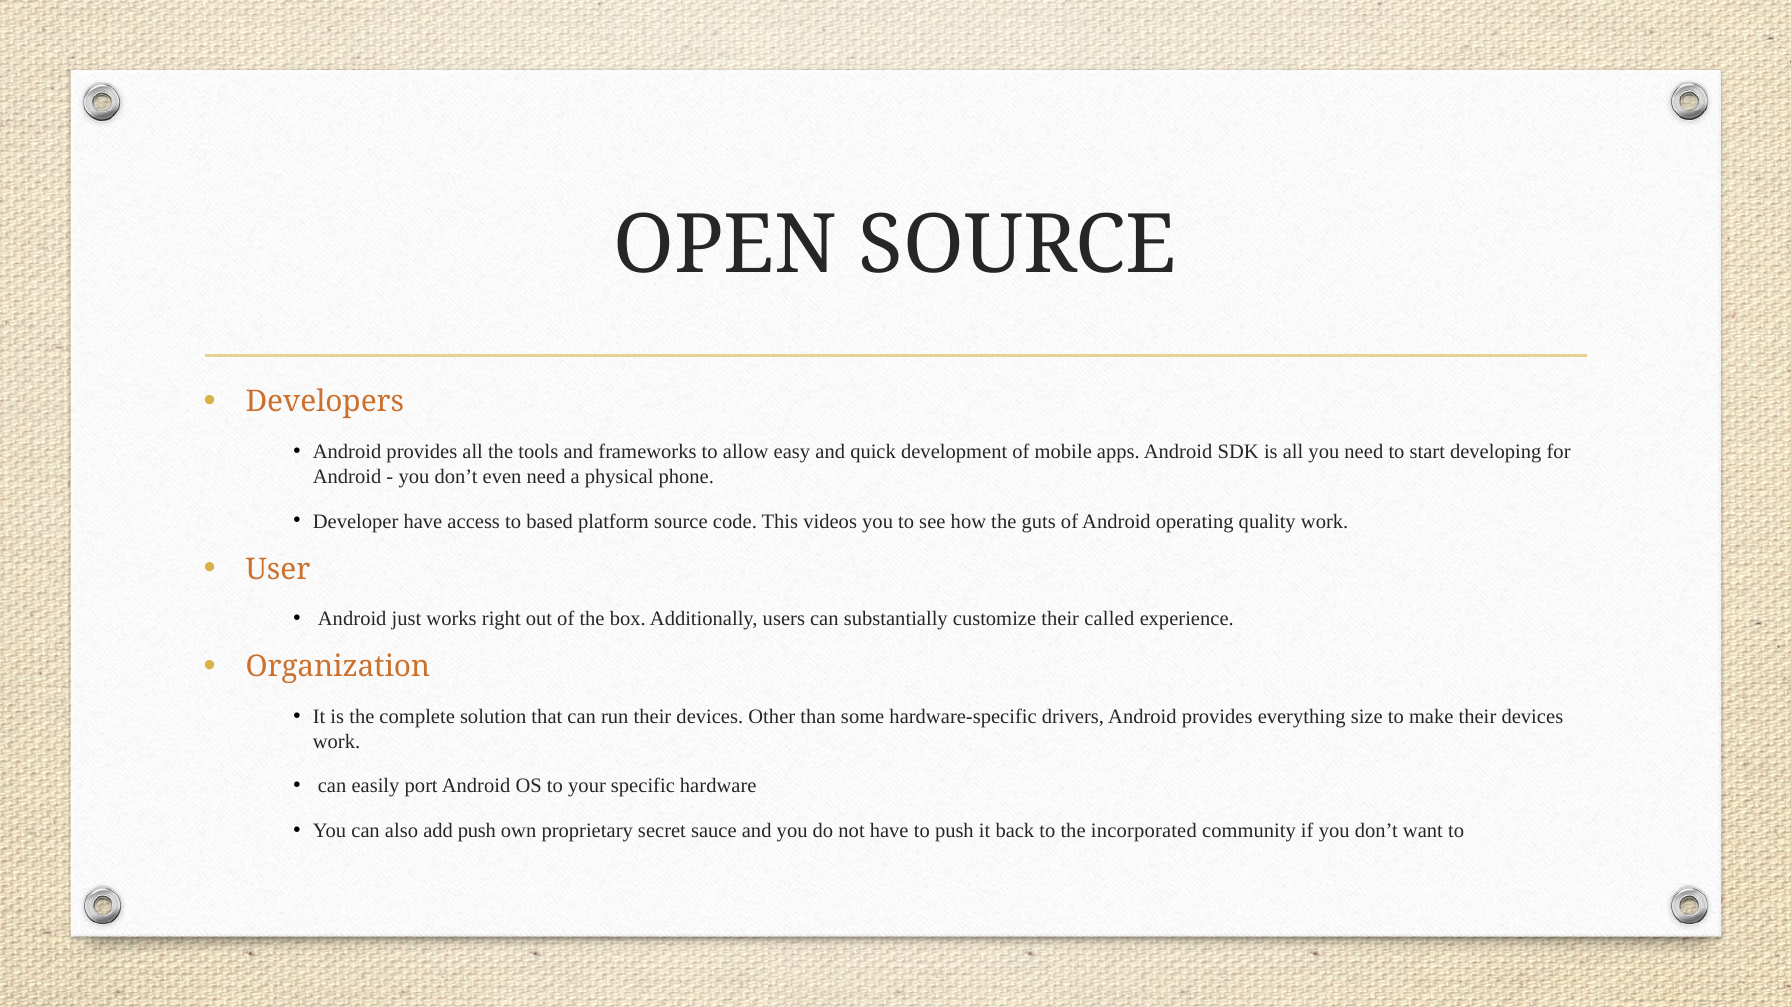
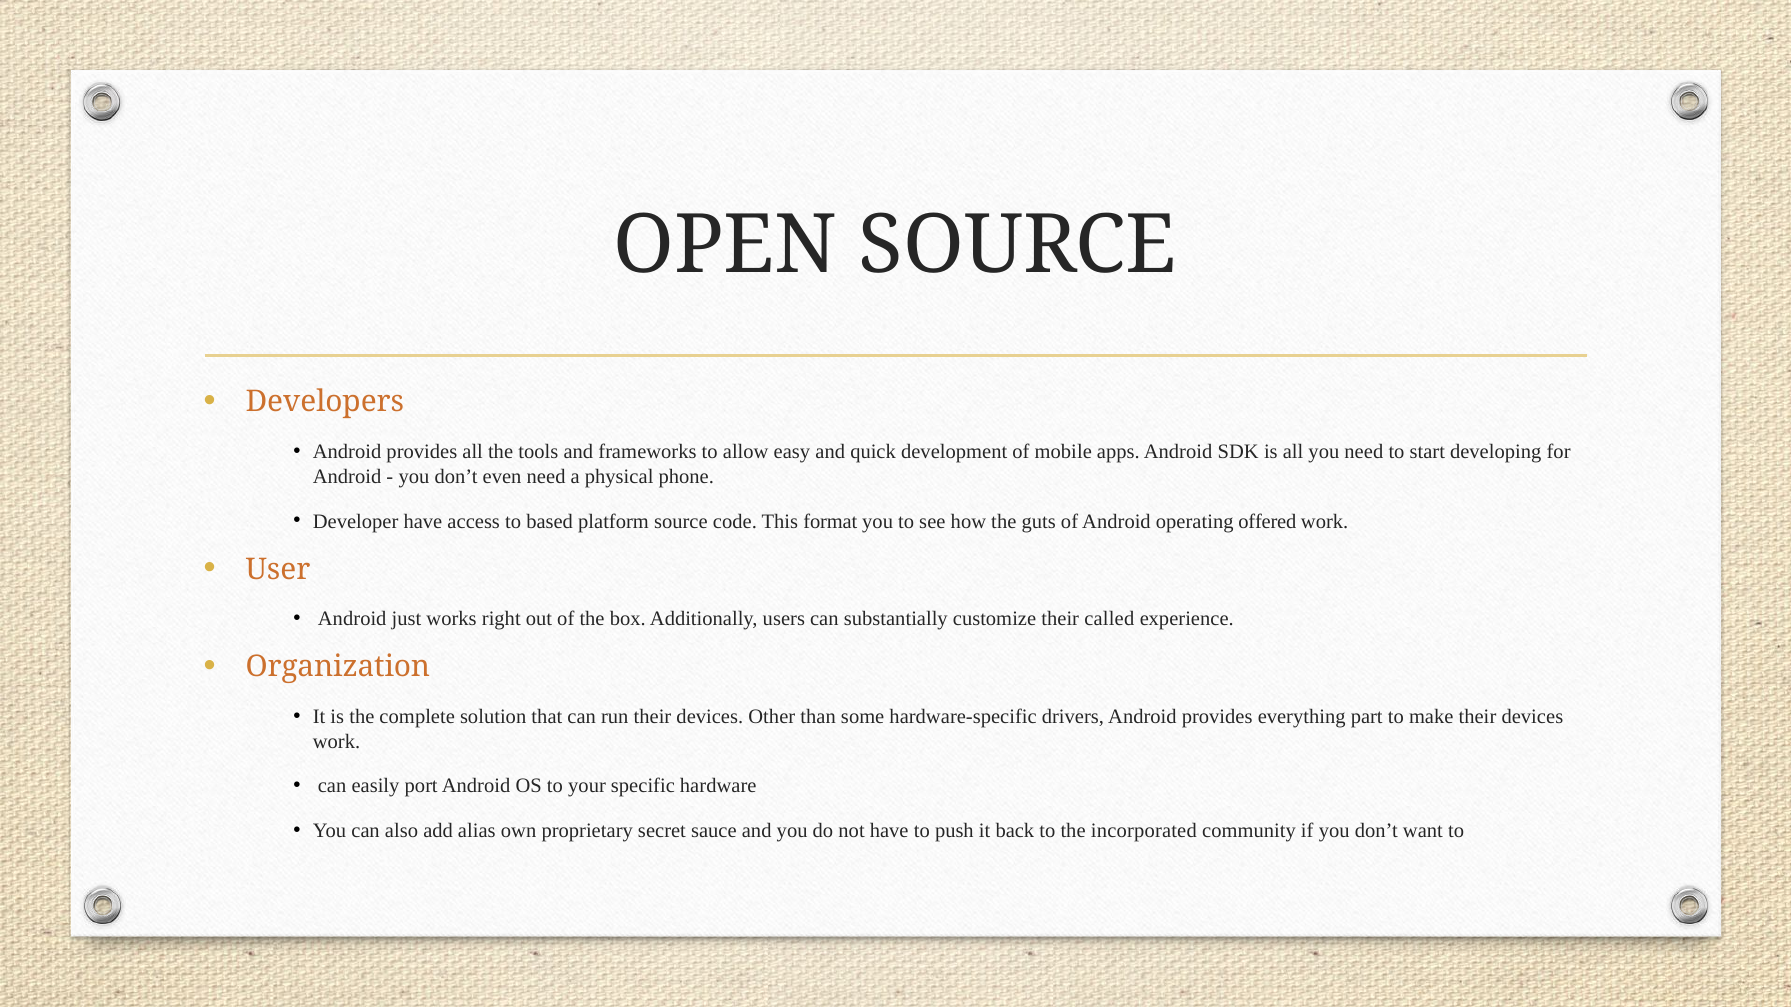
videos: videos -> format (830, 521)
quality: quality -> offered (1267, 521)
size: size -> part (1367, 717)
add push: push -> alias (477, 831)
